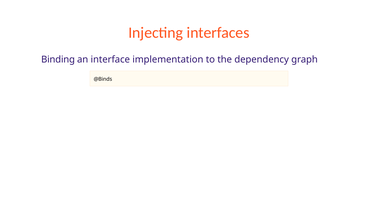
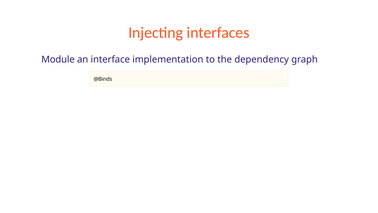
Binding: Binding -> Module (58, 59)
